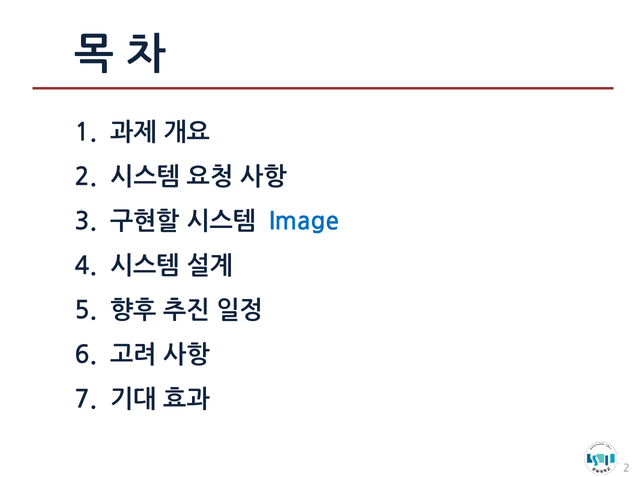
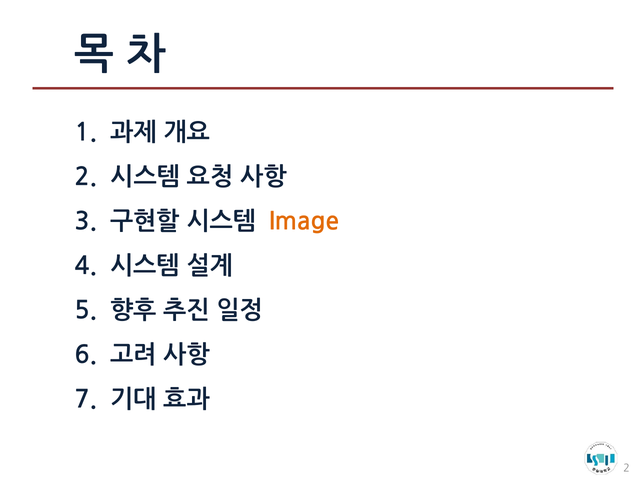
Image colour: blue -> orange (304, 221)
